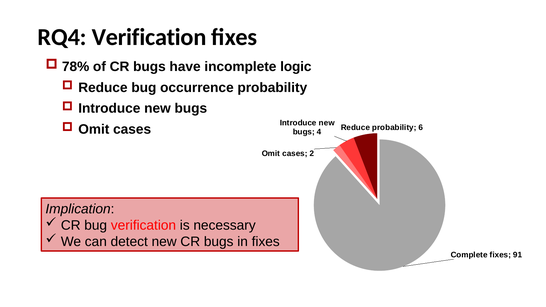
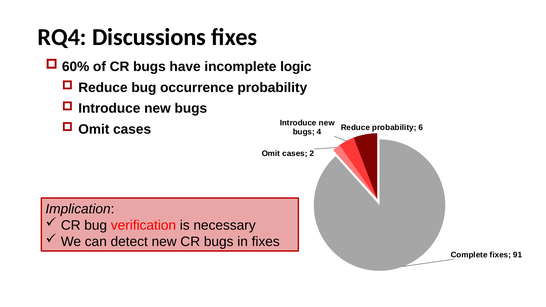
RQ4 Verification: Verification -> Discussions (149, 37)
78%: 78% -> 60% (76, 67)
